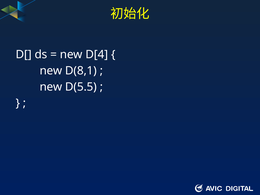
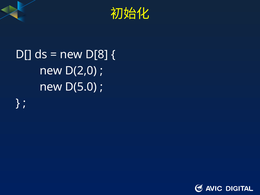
D[4: D[4 -> D[8 (97, 55)
D(8,1: D(8,1 -> D(2,0 (81, 71)
D(5.5: D(5.5 -> D(5.0 (81, 87)
